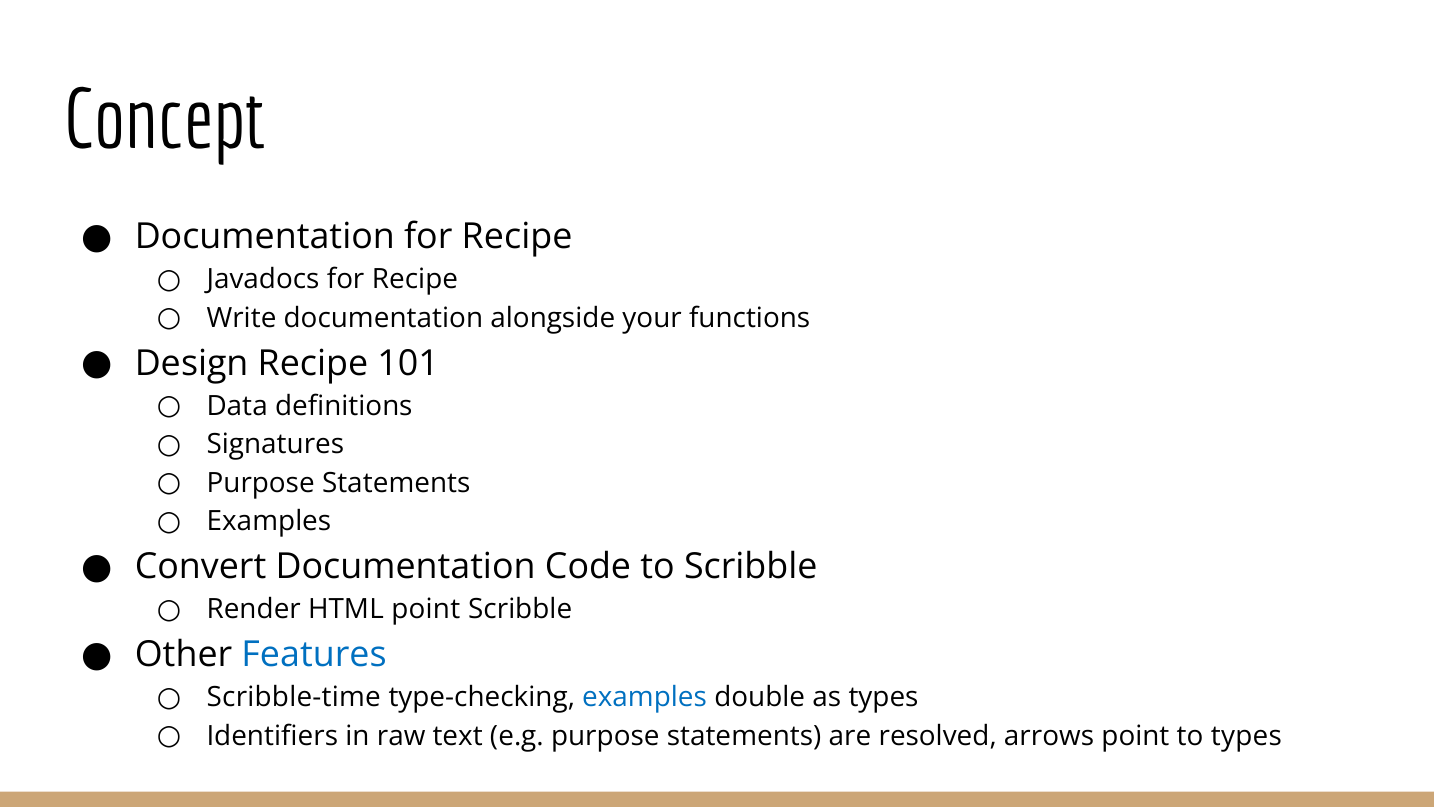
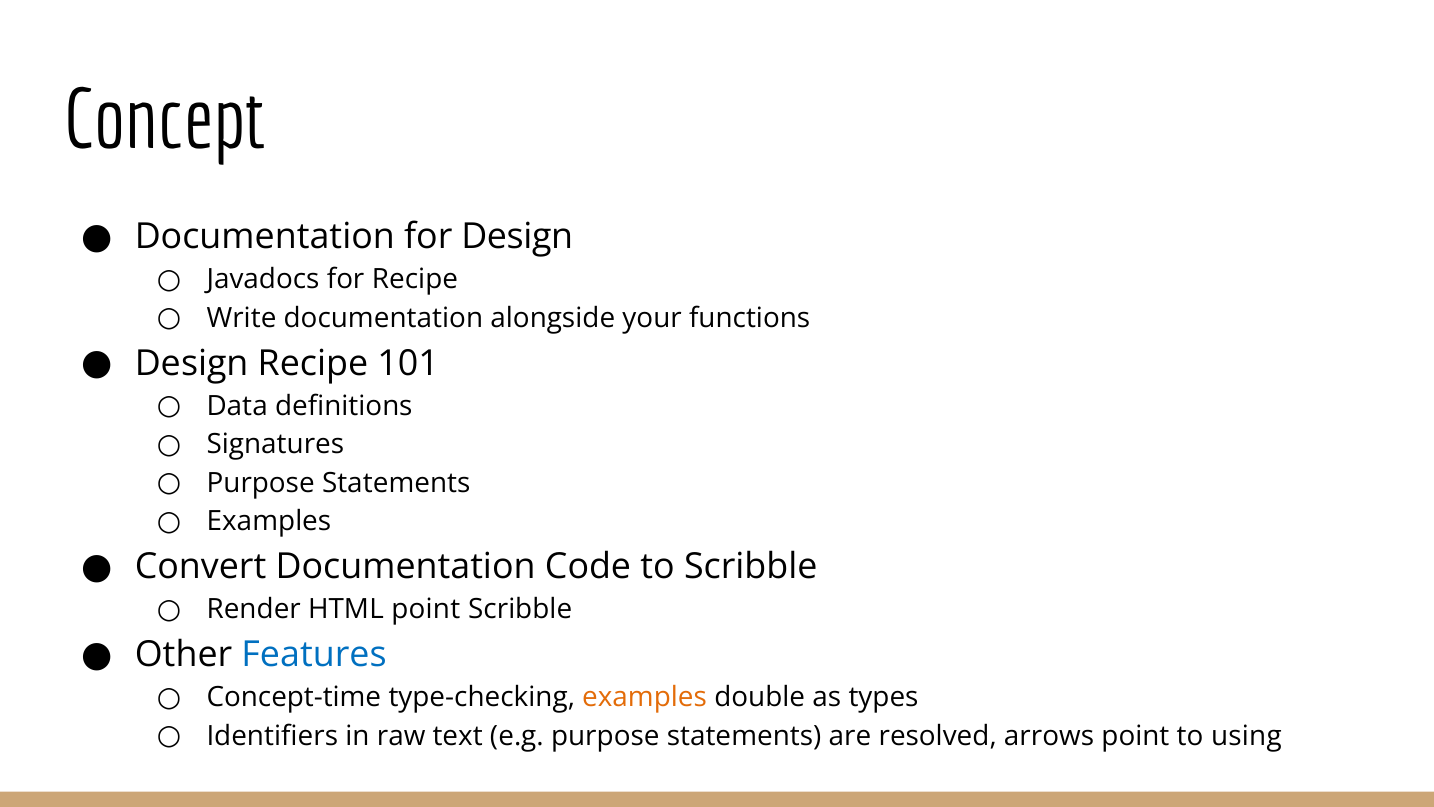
Documentation for Recipe: Recipe -> Design (517, 237)
Scribble-time: Scribble-time -> Concept-time (294, 697)
examples colour: blue -> orange (645, 697)
to types: types -> using (1246, 736)
